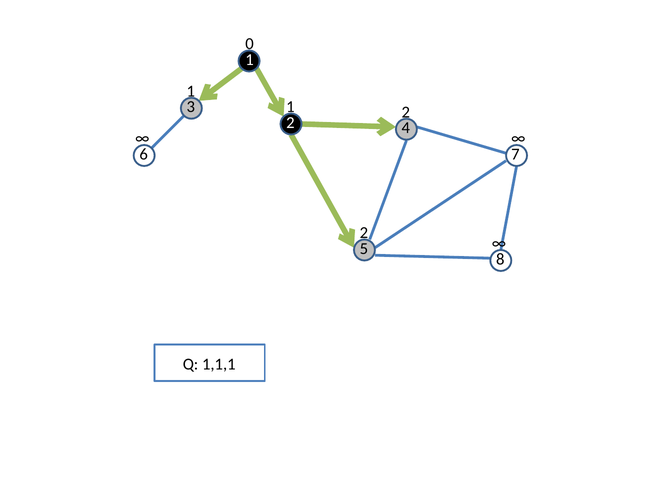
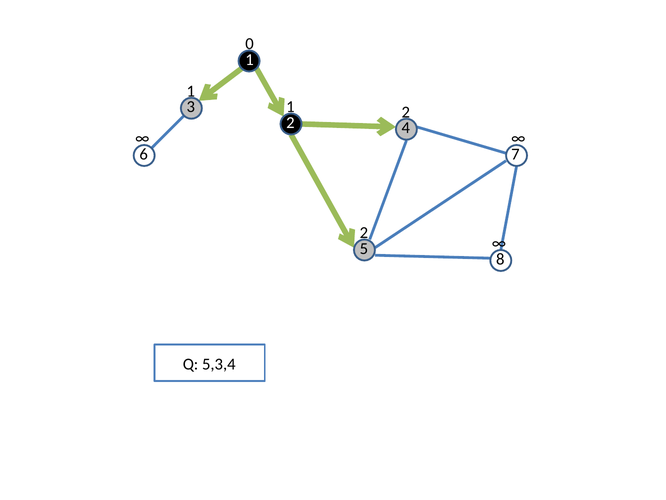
1,1,1: 1,1,1 -> 5,3,4 (219, 364)
